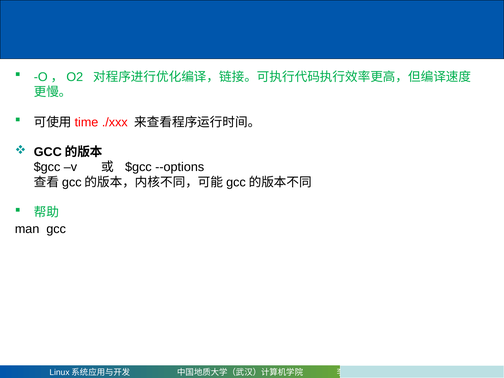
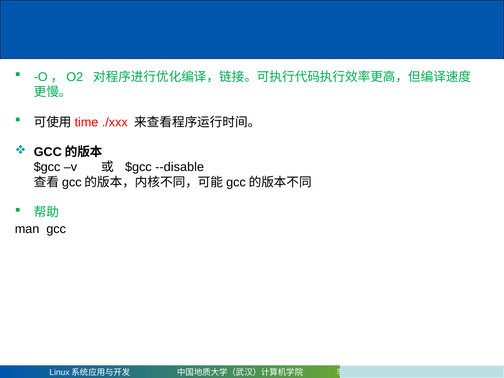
--options: --options -> --disable (180, 167)
